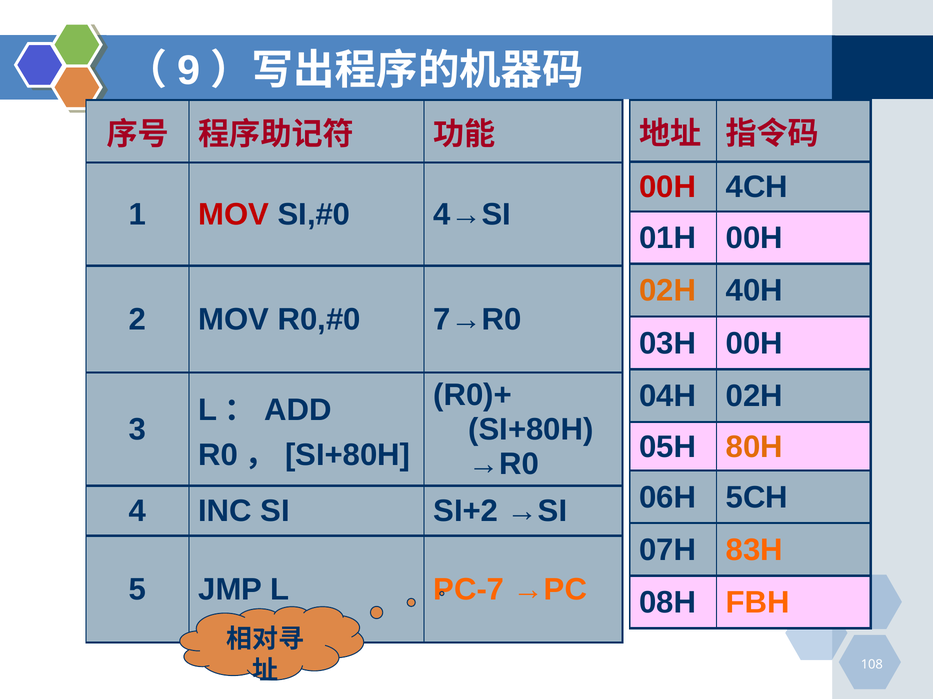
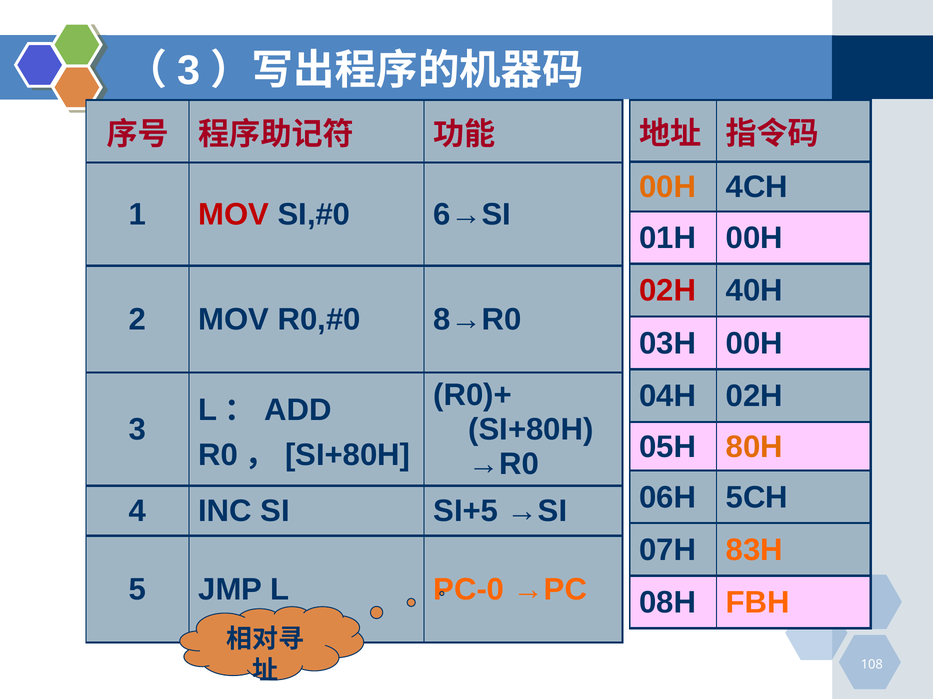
9: 9 -> 3 (189, 70)
00H colour: red -> orange (668, 187)
4→SI: 4→SI -> 6→SI (472, 215)
02H colour: orange -> red (668, 291)
7→R0: 7→R0 -> 8→R0 (477, 320)
SI+2: SI+2 -> SI+5 (466, 512)
PC-7: PC-7 -> PC-0 (469, 590)
